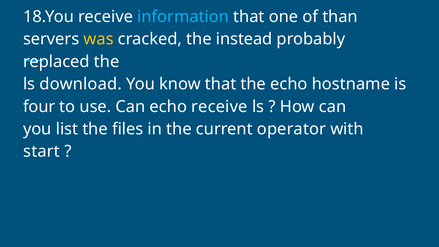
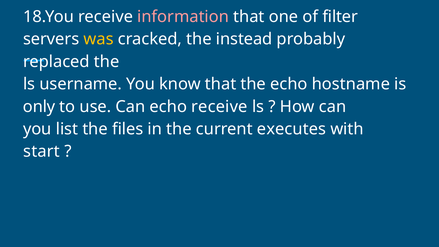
information colour: light blue -> pink (183, 17)
than: than -> filter (340, 17)
download: download -> username (81, 84)
four: four -> only (39, 107)
operator: operator -> executes (292, 129)
